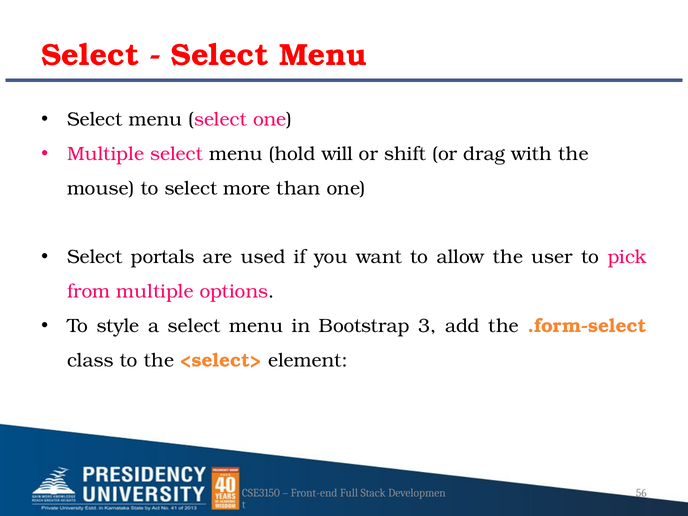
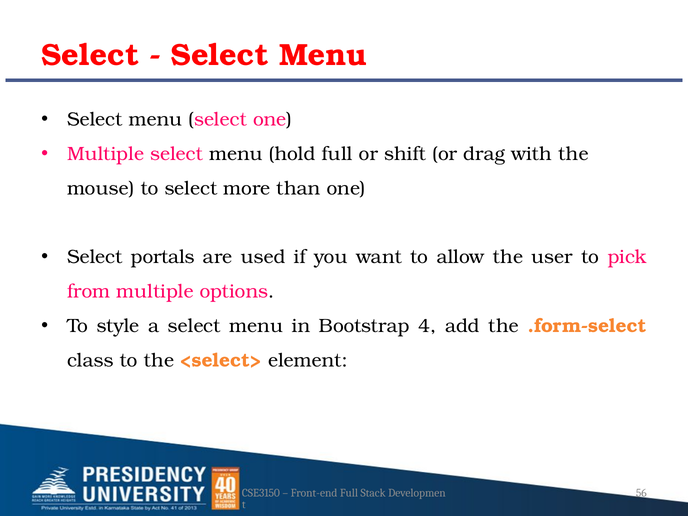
hold will: will -> full (337, 154)
3: 3 -> 4 (427, 326)
